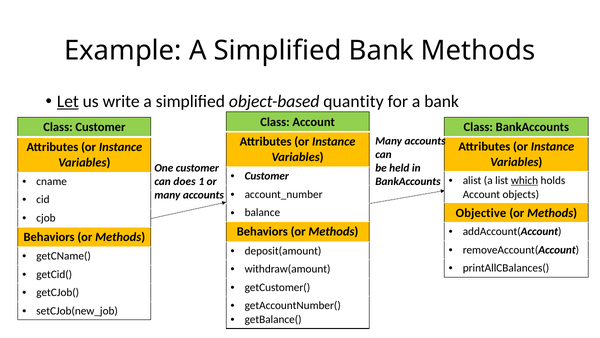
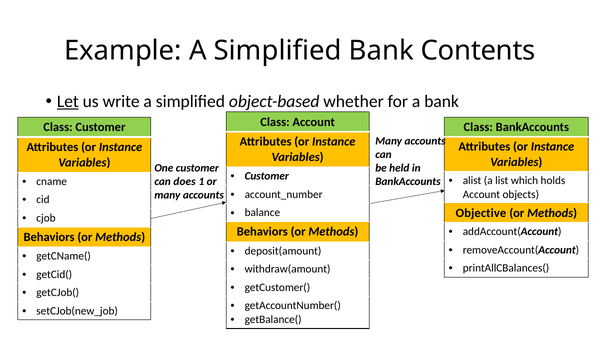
Bank Methods: Methods -> Contents (478, 50)
quantity: quantity -> whether (354, 101)
which underline: present -> none (525, 180)
